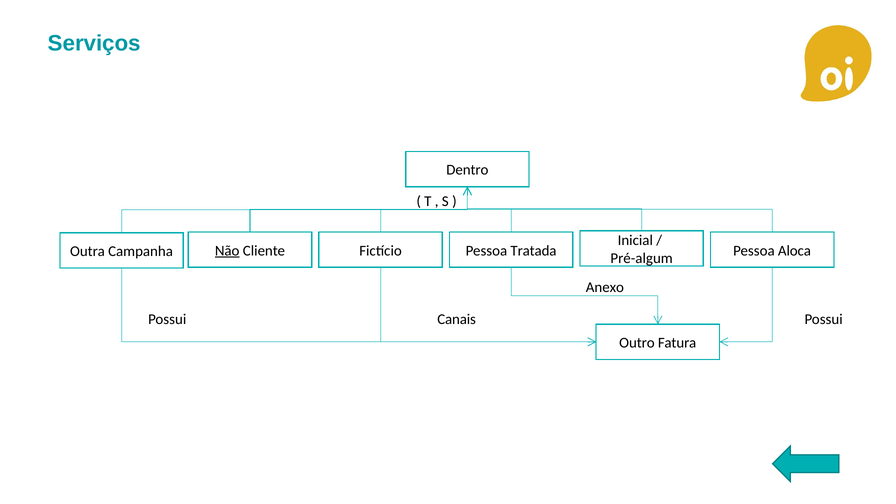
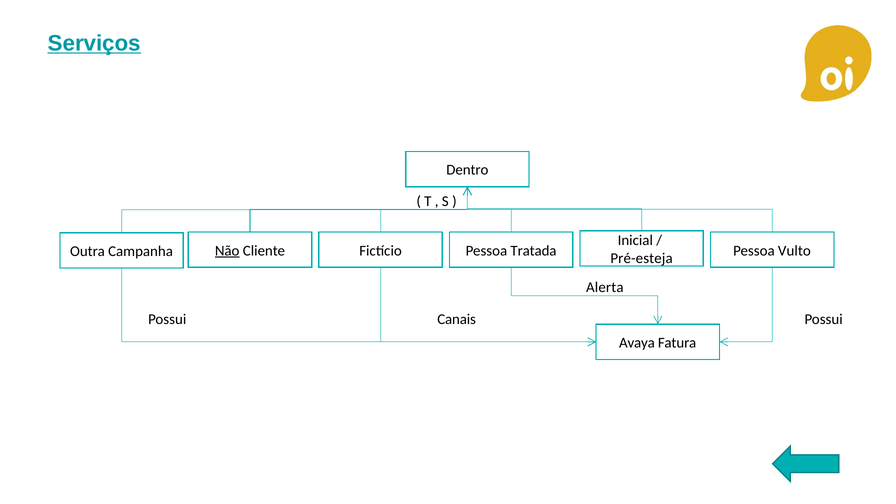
Serviços underline: none -> present (94, 43)
Aloca: Aloca -> Vulto (794, 251)
Pré-algum: Pré-algum -> Pré-esteja (642, 258)
Anexo: Anexo -> Alerta (605, 288)
Outro: Outro -> Avaya (637, 343)
